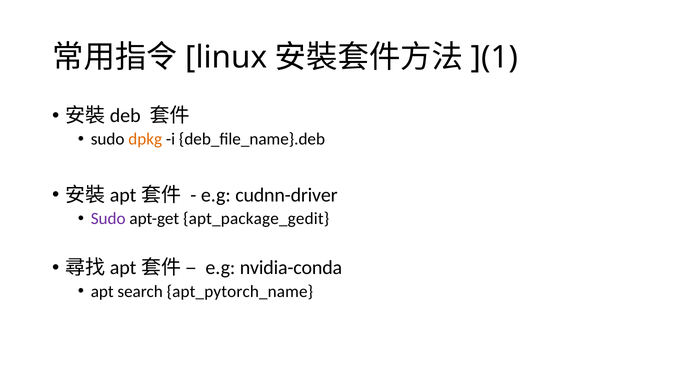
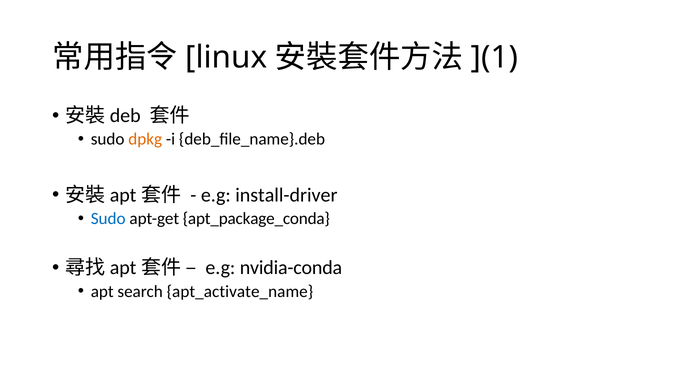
cudnn-driver: cudnn-driver -> install-driver (286, 195)
Sudo colour: purple -> blue (108, 219)
apt_package_gedit: apt_package_gedit -> apt_package_conda (256, 219)
apt_pytorch_name: apt_pytorch_name -> apt_activate_name (240, 292)
